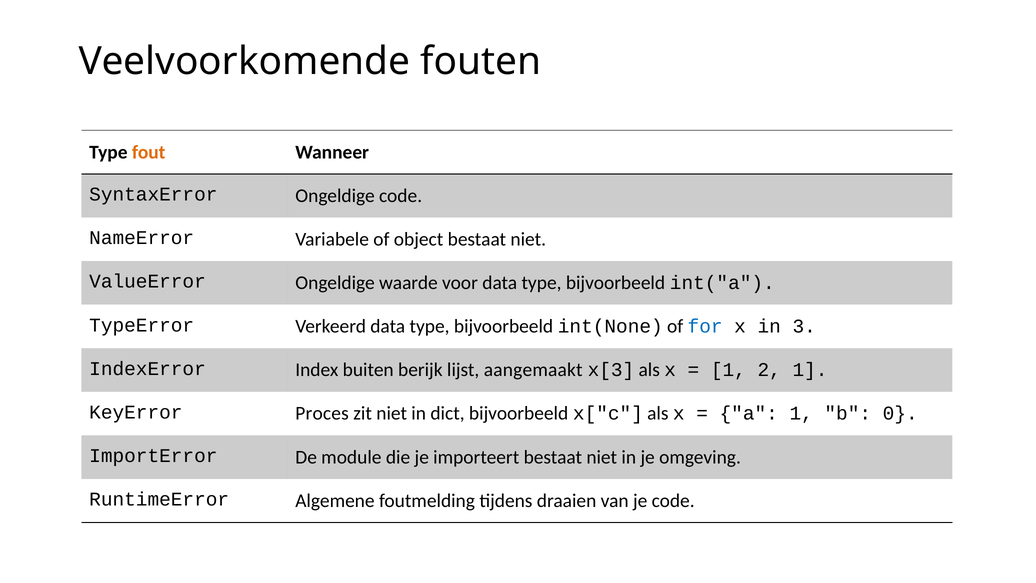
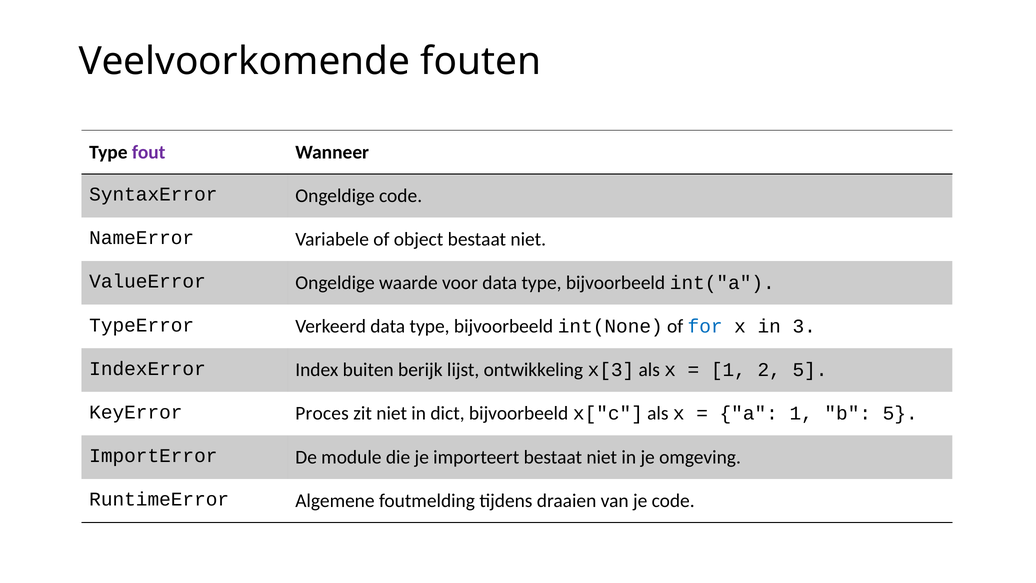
fout colour: orange -> purple (149, 152)
aangemaakt: aangemaakt -> ontwikkeling (533, 370)
2 1: 1 -> 5 (810, 370)
b 0: 0 -> 5 (900, 413)
